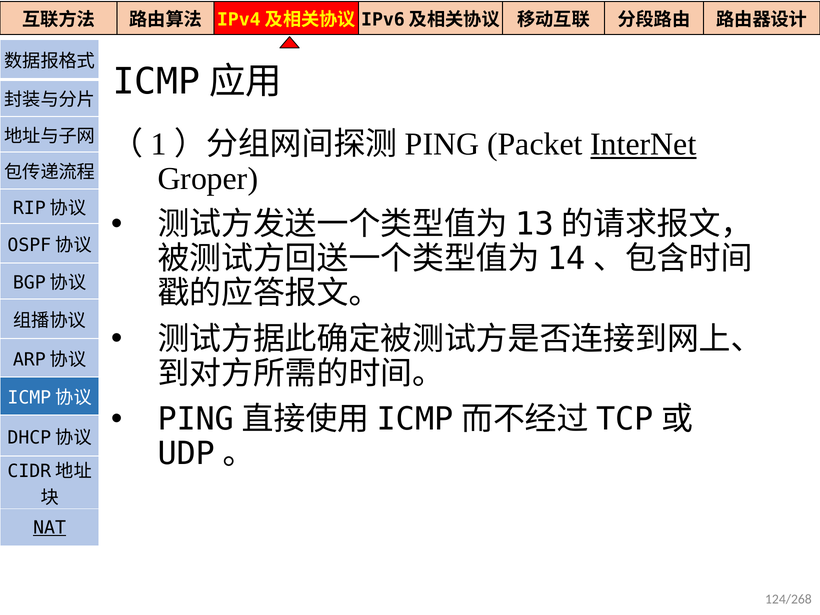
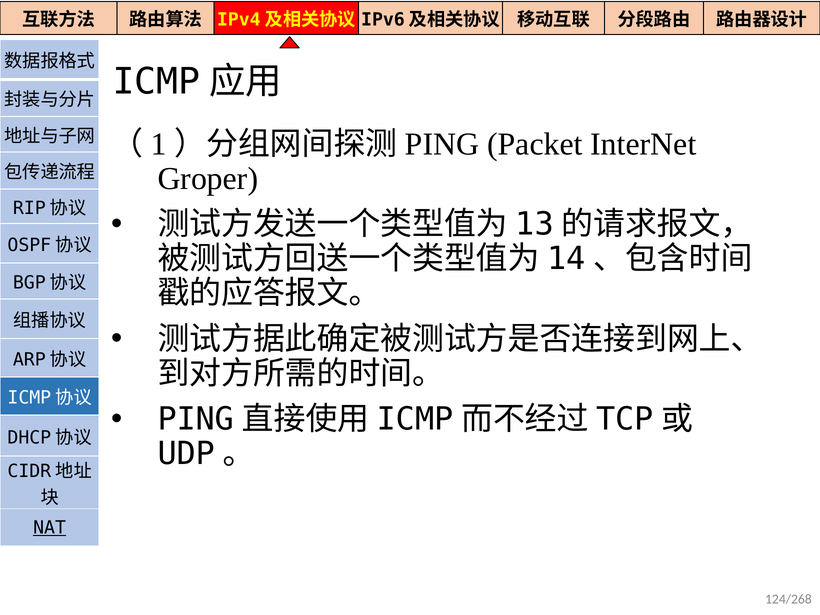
InterNet underline: present -> none (643, 144)
